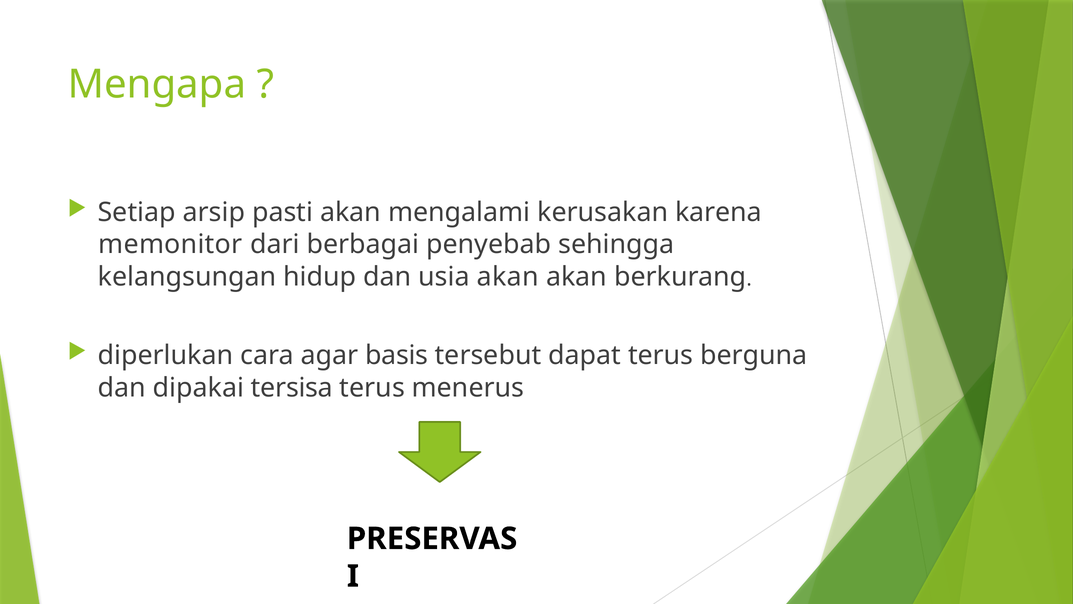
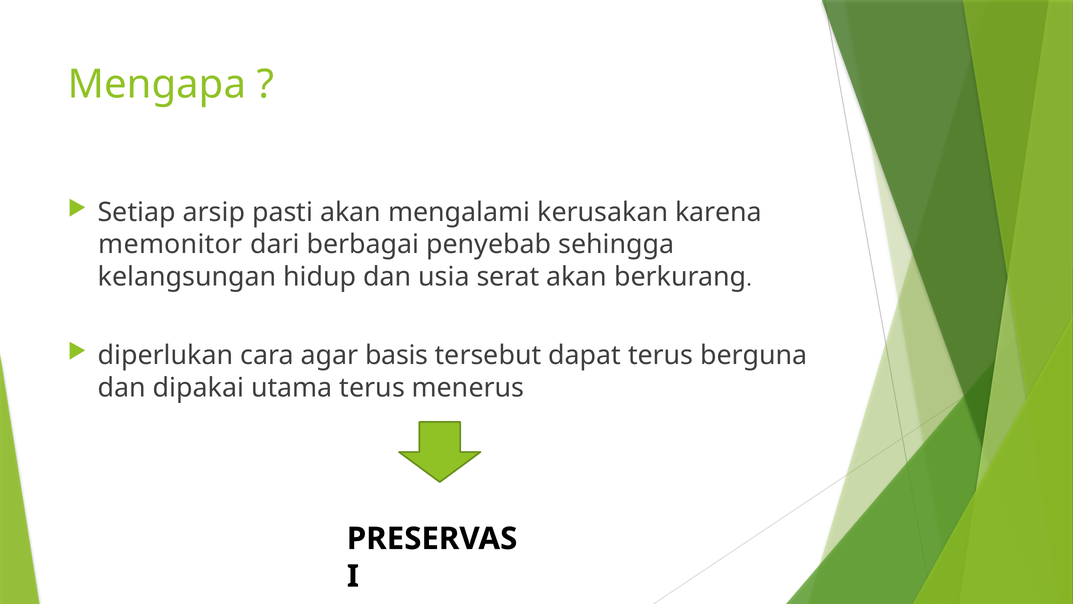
usia akan: akan -> serat (508, 277)
tersisa: tersisa -> utama (292, 387)
